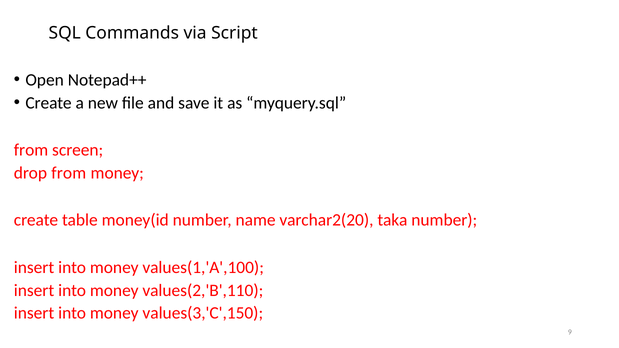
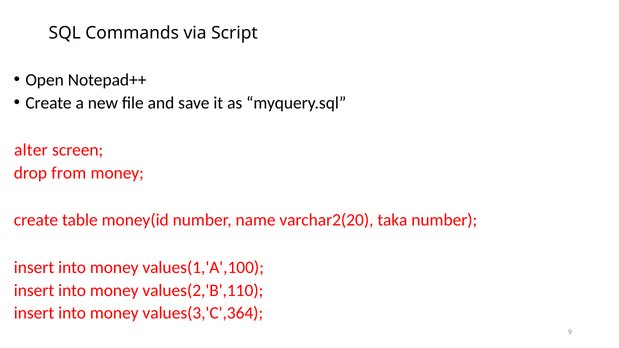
from: from -> alter (31, 150)
values(3,'C',150: values(3,'C',150 -> values(3,'C',364 (203, 313)
